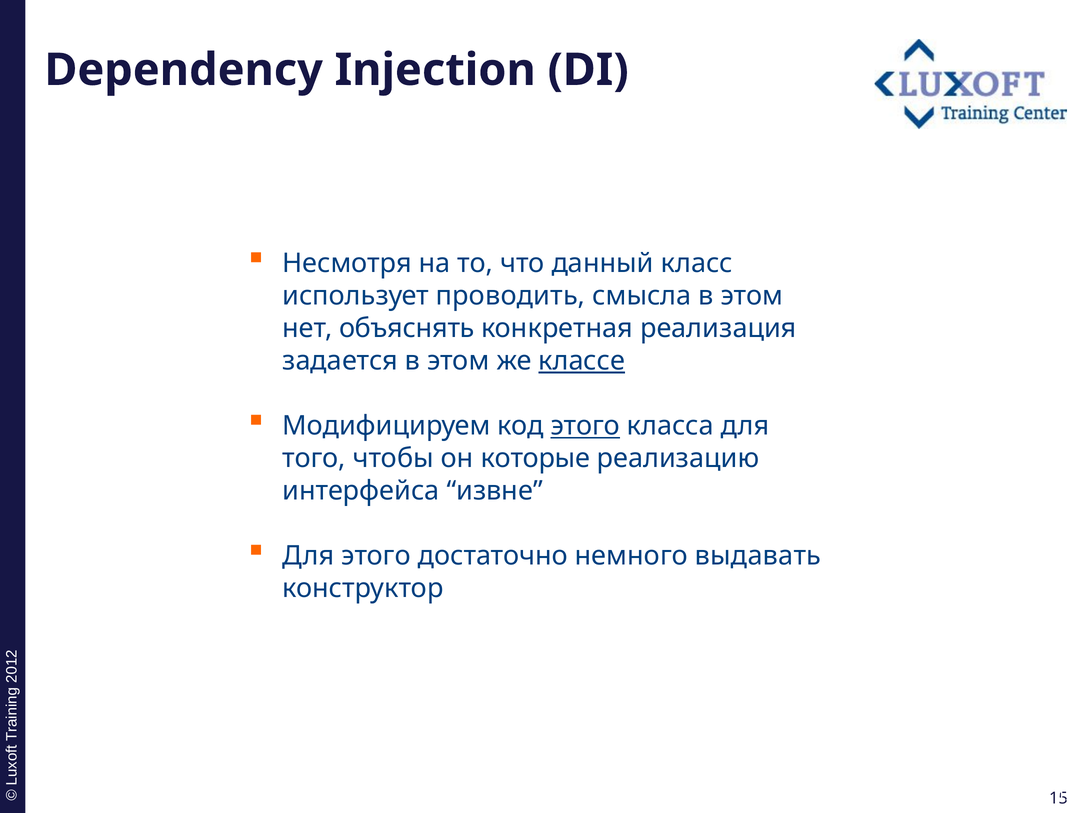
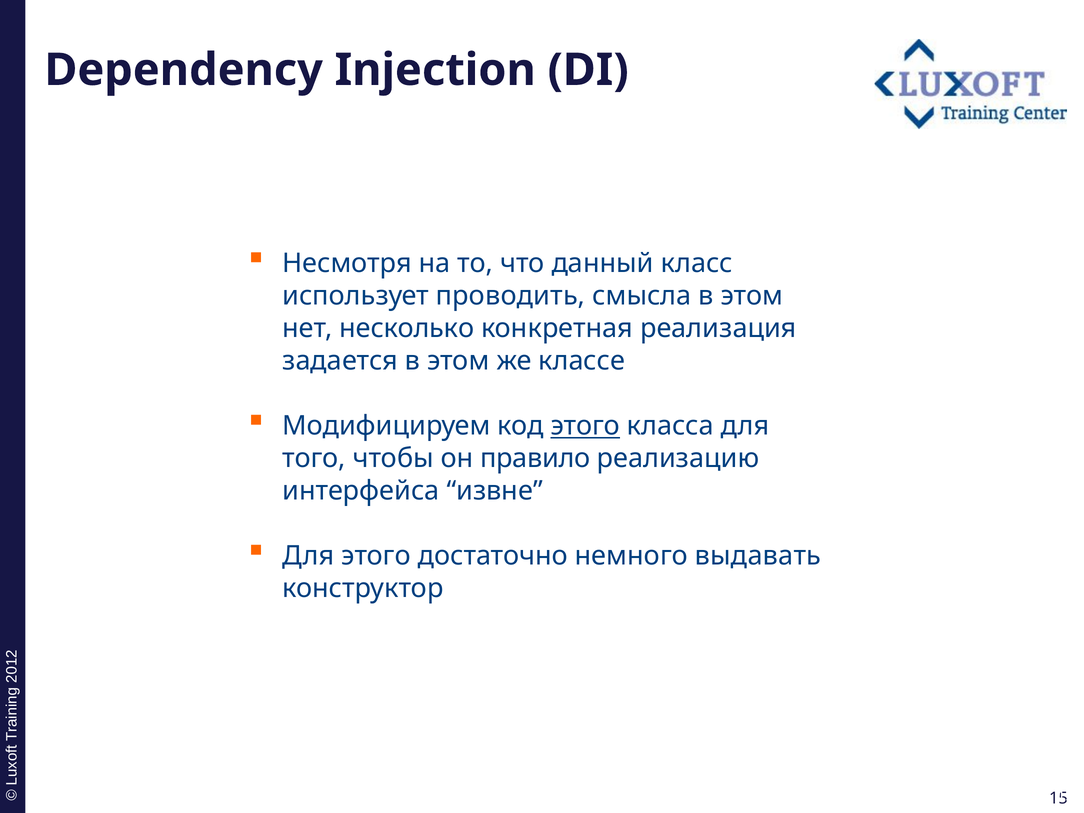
объяснять: объяснять -> несколько (407, 328)
классе underline: present -> none (582, 361)
которые: которые -> правило (535, 458)
